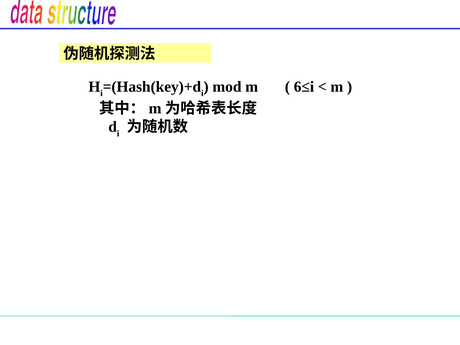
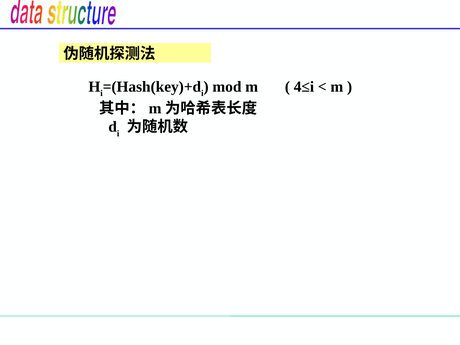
6≤i: 6≤i -> 4≤i (304, 87)
